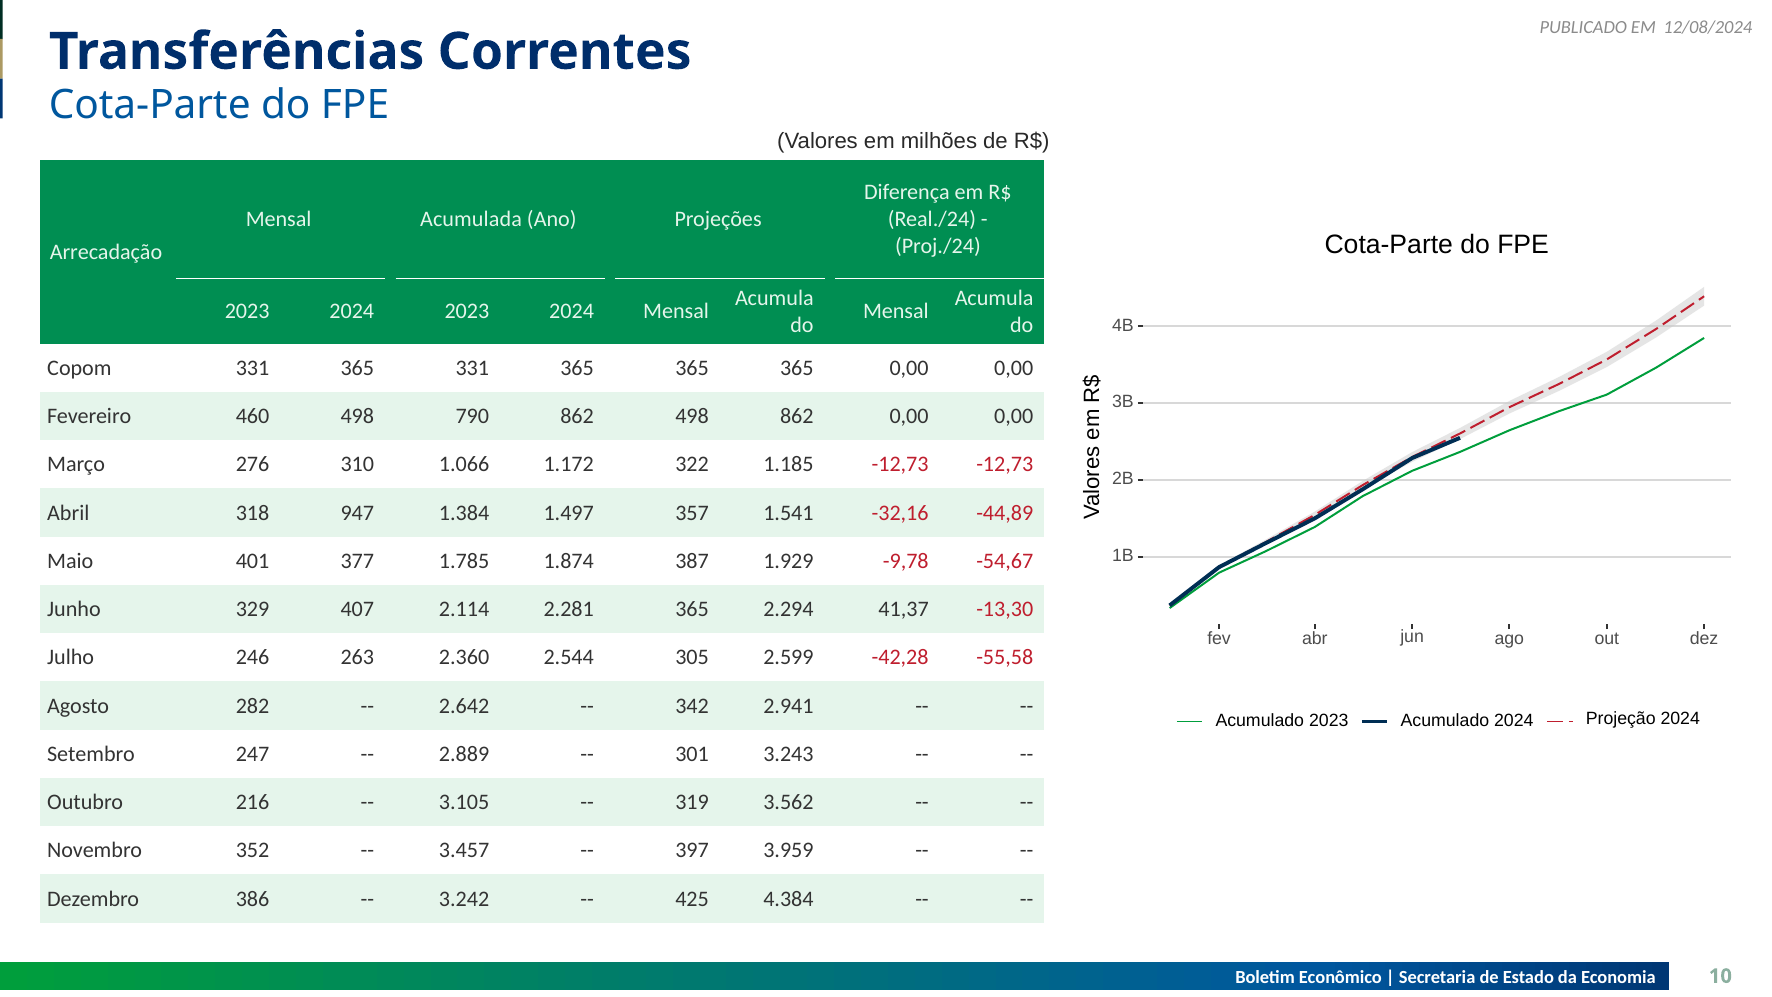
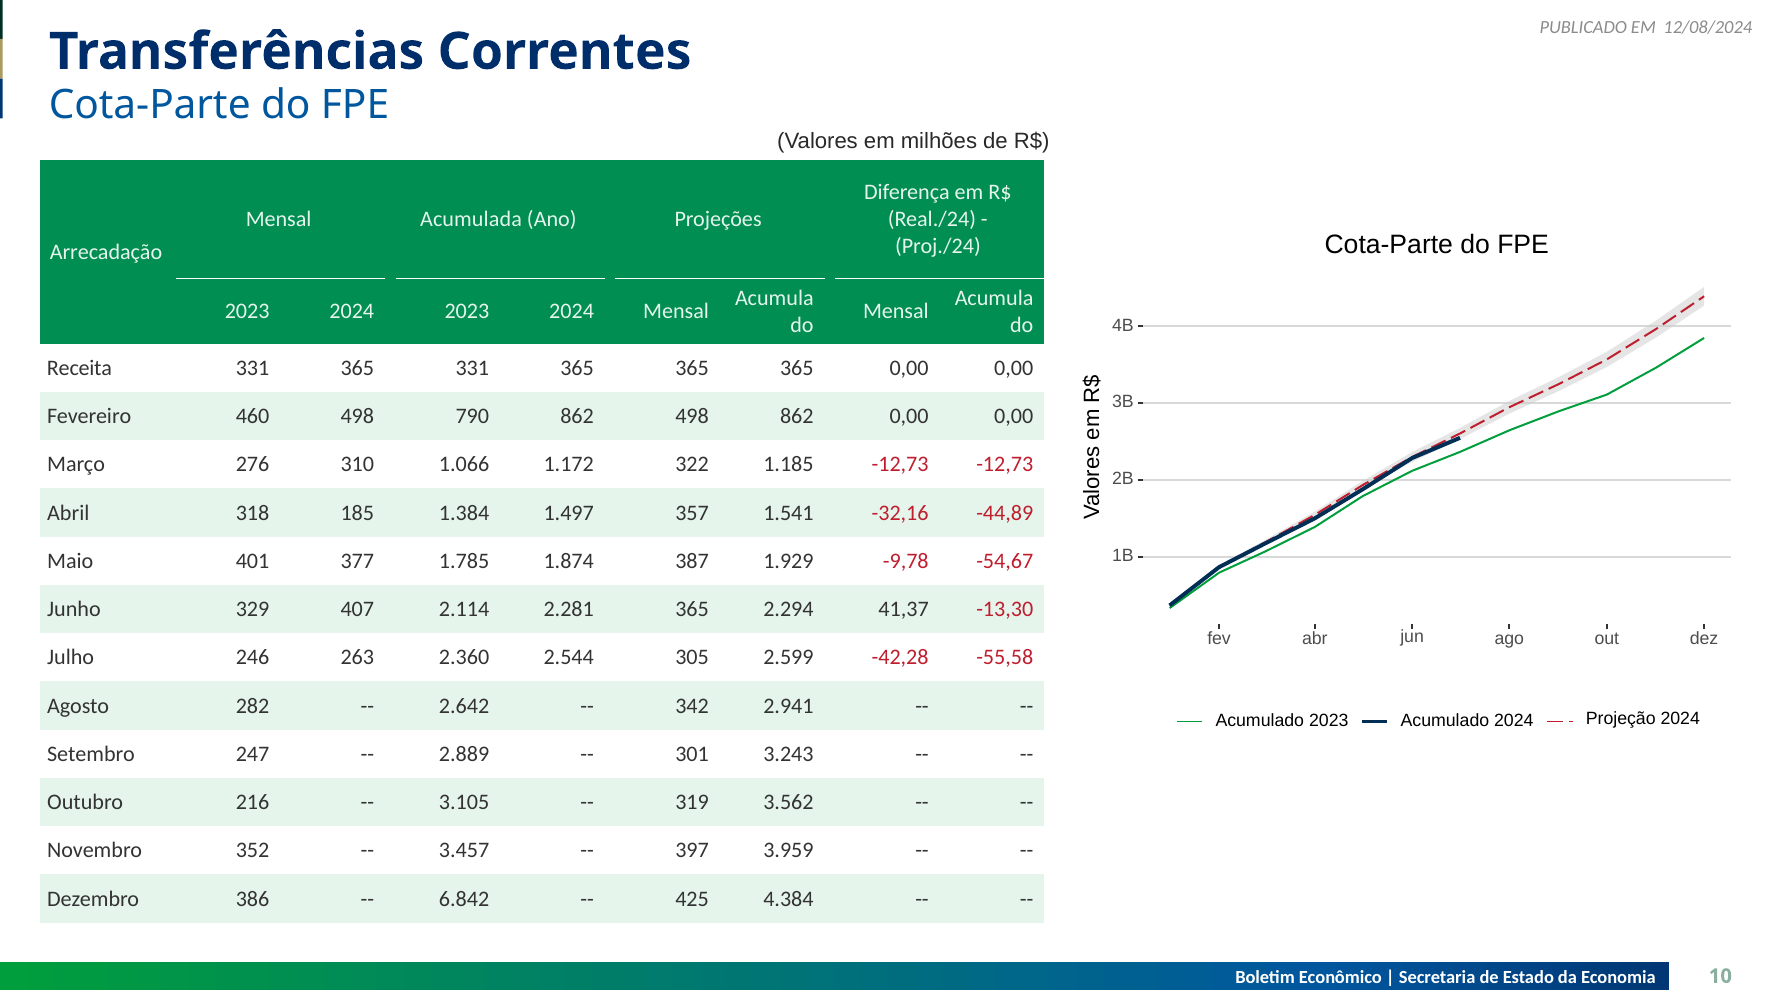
Copom: Copom -> Receita (79, 368)
947: 947 -> 185 (357, 513)
3.242: 3.242 -> 6.842 (464, 899)
